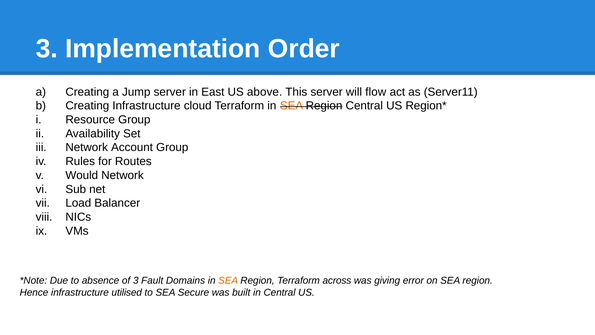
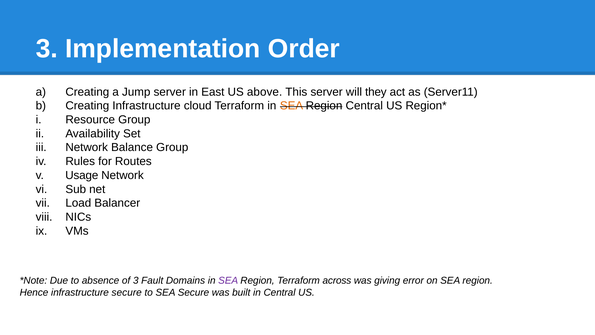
flow: flow -> they (376, 92)
Account: Account -> Balance (132, 147)
Would: Would -> Usage (82, 175)
SEA colour: orange -> purple (228, 280)
infrastructure utilised: utilised -> secure (127, 292)
